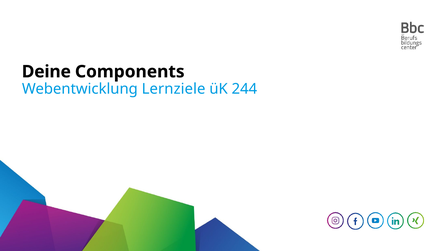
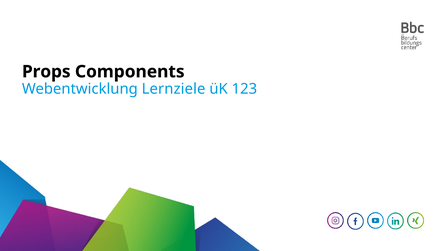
Deine: Deine -> Props (46, 72)
244: 244 -> 123 (244, 89)
